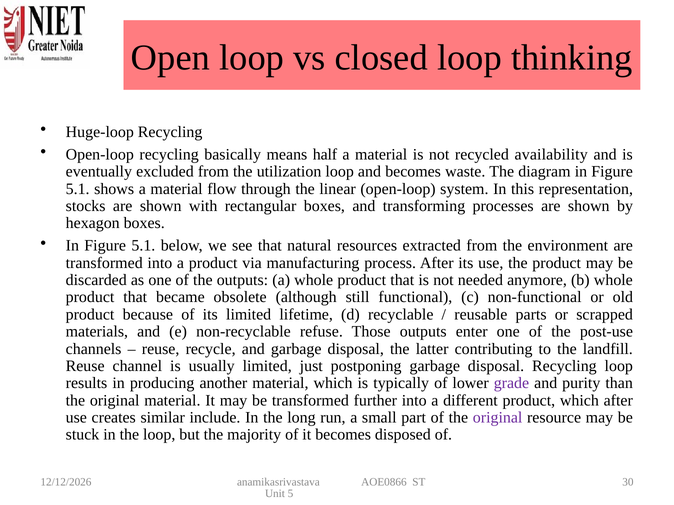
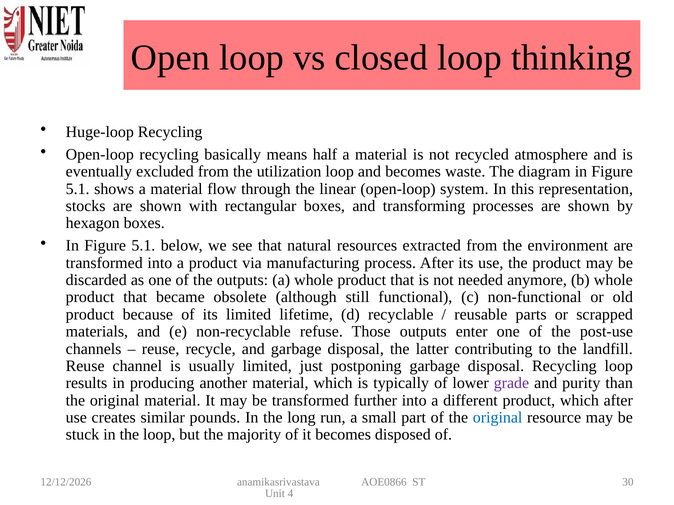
availability: availability -> atmosphere (551, 155)
include: include -> pounds (215, 418)
original colour: purple -> blue (498, 418)
5: 5 -> 4 (290, 494)
